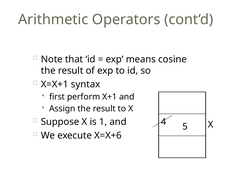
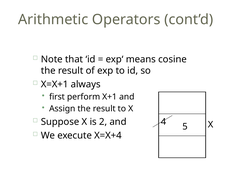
syntax: syntax -> always (86, 84)
1: 1 -> 2 (103, 122)
X=X+6: X=X+6 -> X=X+4 (108, 136)
